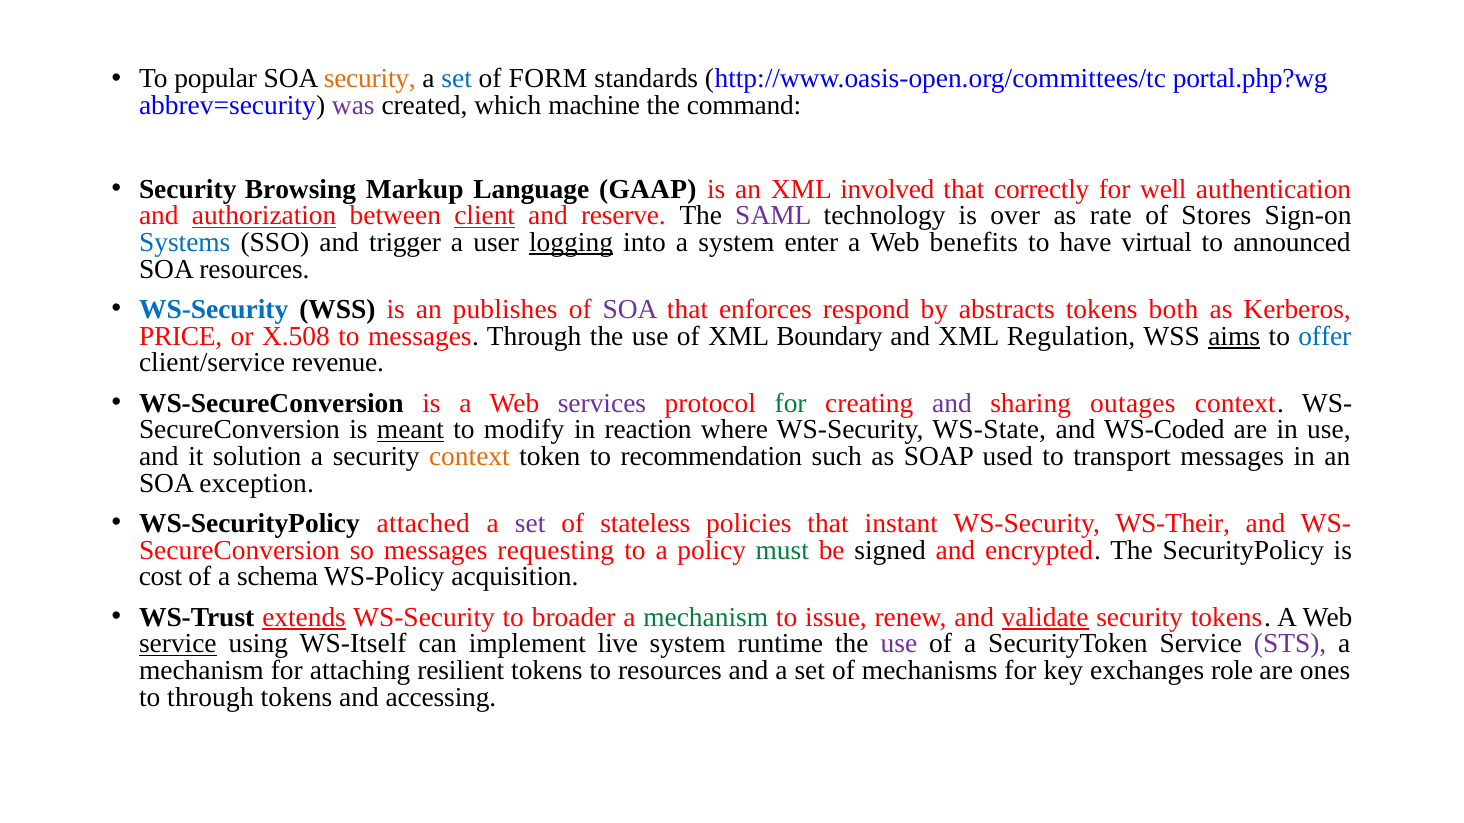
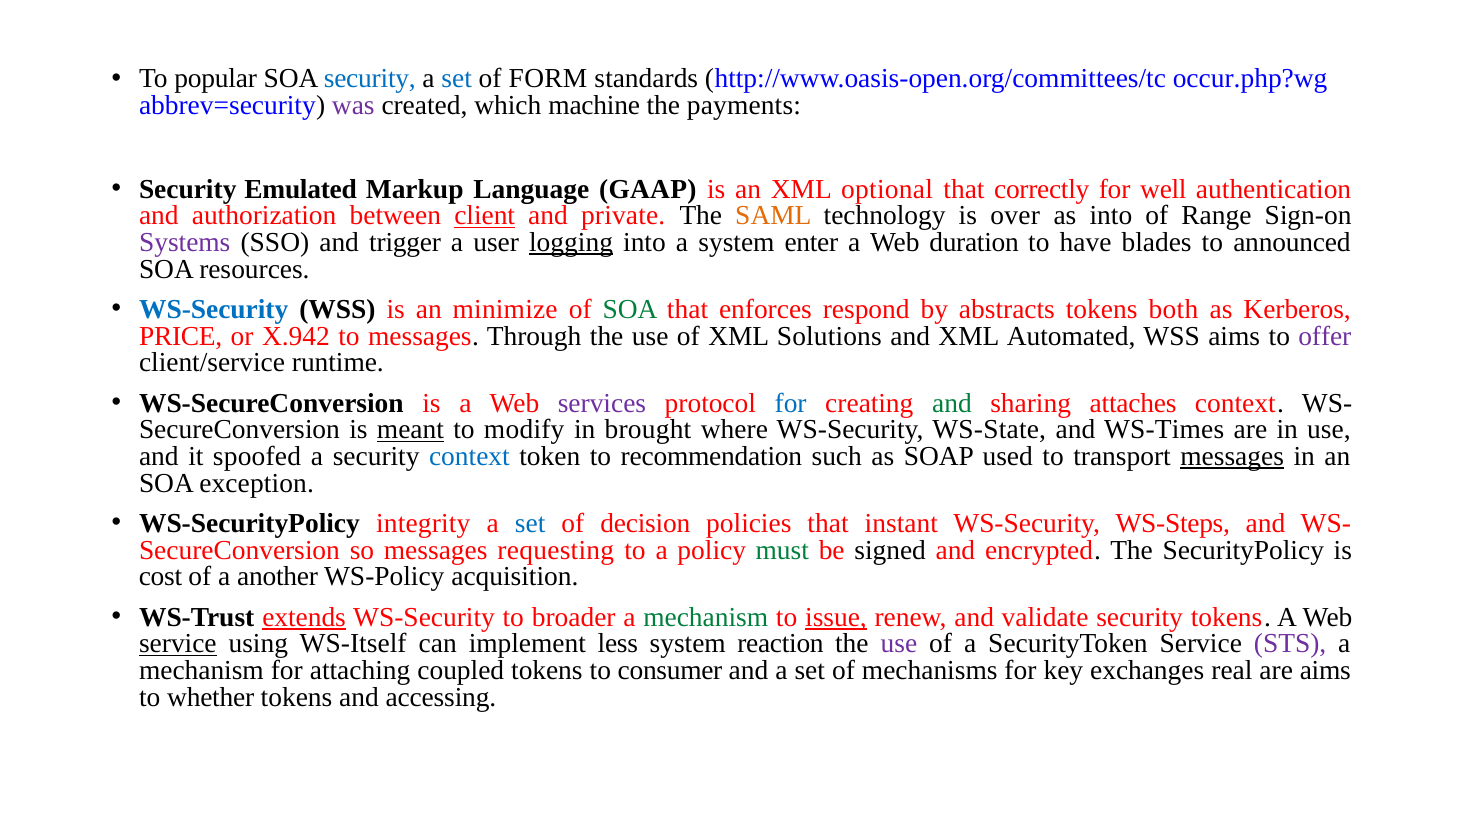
security colour: orange -> blue (370, 79)
portal.php?wg: portal.php?wg -> occur.php?wg (1250, 79)
command: command -> payments (744, 106)
Browsing: Browsing -> Emulated (301, 189)
involved: involved -> optional (887, 189)
authorization underline: present -> none (264, 216)
reserve: reserve -> private (623, 216)
SAML colour: purple -> orange (773, 216)
as rate: rate -> into (1111, 216)
Stores: Stores -> Range (1216, 216)
Systems colour: blue -> purple (185, 243)
benefits: benefits -> duration (974, 243)
virtual: virtual -> blades (1157, 243)
publishes: publishes -> minimize (505, 310)
SOA colour: purple -> green (630, 310)
X.508: X.508 -> X.942 (296, 336)
Boundary: Boundary -> Solutions (829, 336)
Regulation: Regulation -> Automated (1071, 336)
aims underline: present -> none (1234, 336)
offer colour: blue -> purple (1325, 336)
revenue: revenue -> runtime (338, 363)
for colour: green -> blue (791, 403)
and colour: purple -> green (952, 403)
outages: outages -> attaches (1133, 403)
reaction: reaction -> brought (648, 430)
WS-Coded: WS-Coded -> WS-Times (1164, 430)
solution: solution -> spoofed (257, 457)
context colour: orange -> blue (469, 457)
messages underline: none -> present (1232, 457)
attached: attached -> integrity (423, 524)
set colour: purple -> blue (530, 524)
stateless: stateless -> decision (645, 524)
WS-Their: WS-Their -> WS-Steps (1173, 524)
schema: schema -> another (278, 577)
issue underline: none -> present (836, 617)
validate underline: present -> none (1045, 617)
live: live -> less (618, 644)
runtime: runtime -> reaction (781, 644)
resilient: resilient -> coupled (461, 671)
to resources: resources -> consumer (670, 671)
role: role -> real (1232, 671)
are ones: ones -> aims (1325, 671)
to through: through -> whether (211, 698)
